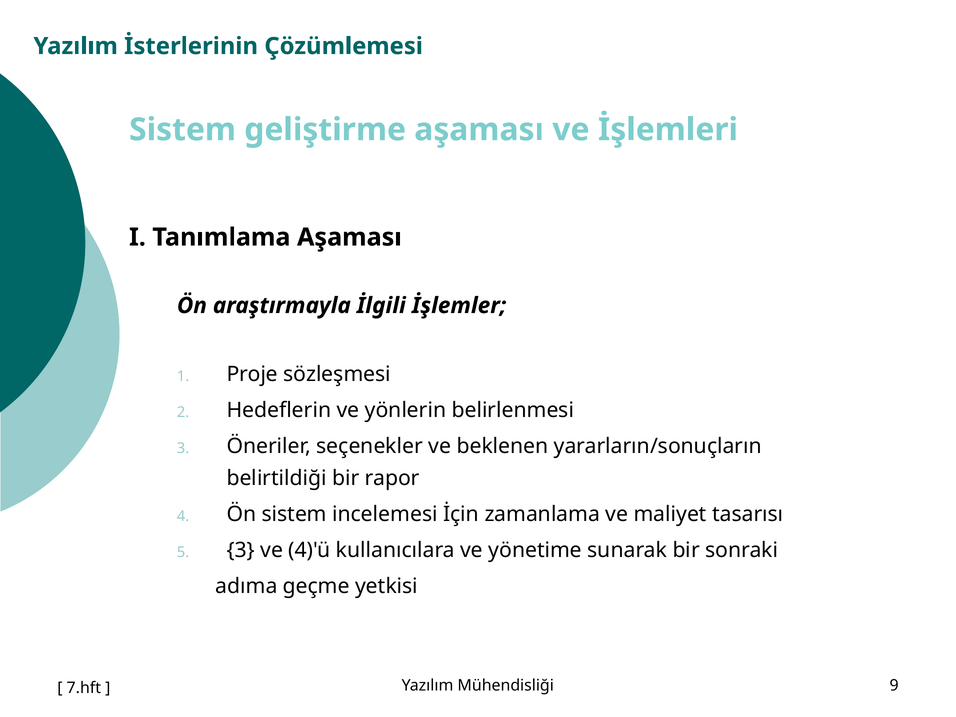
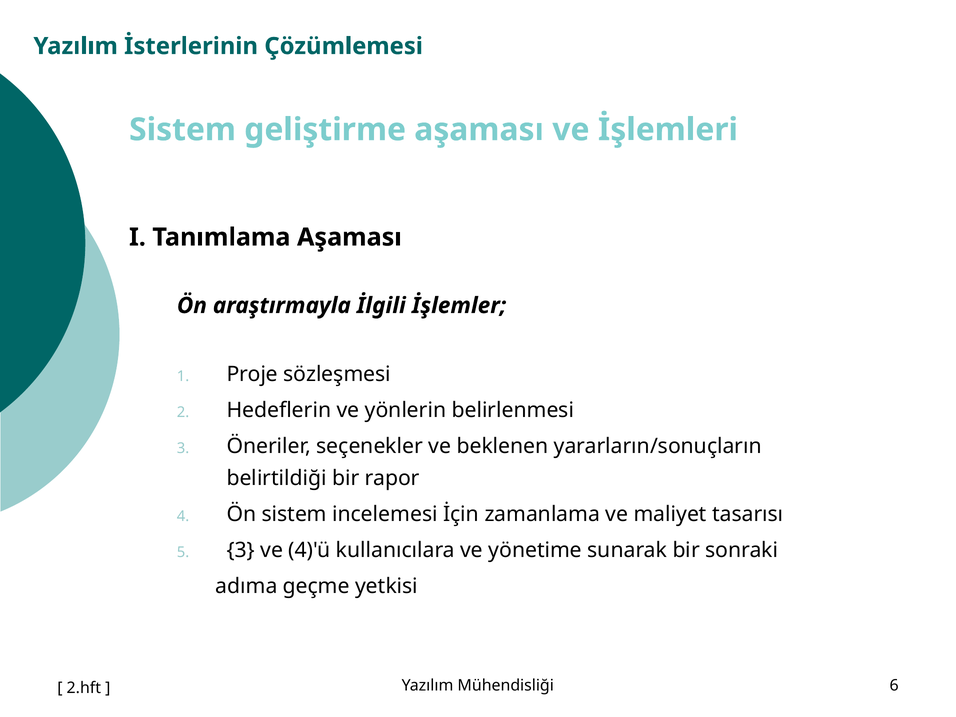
9: 9 -> 6 (894, 685)
7.hft: 7.hft -> 2.hft (84, 688)
